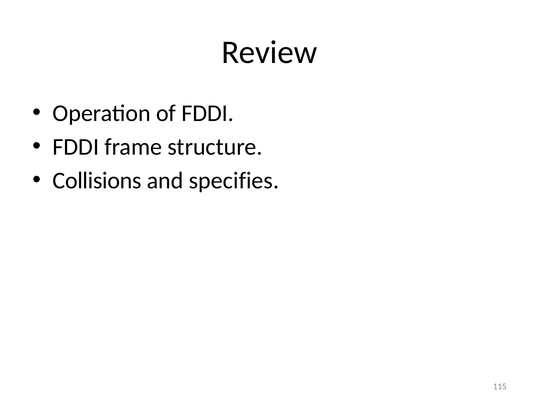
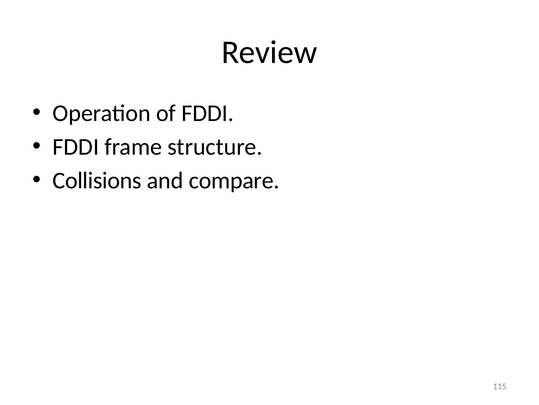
specifies: specifies -> compare (234, 180)
